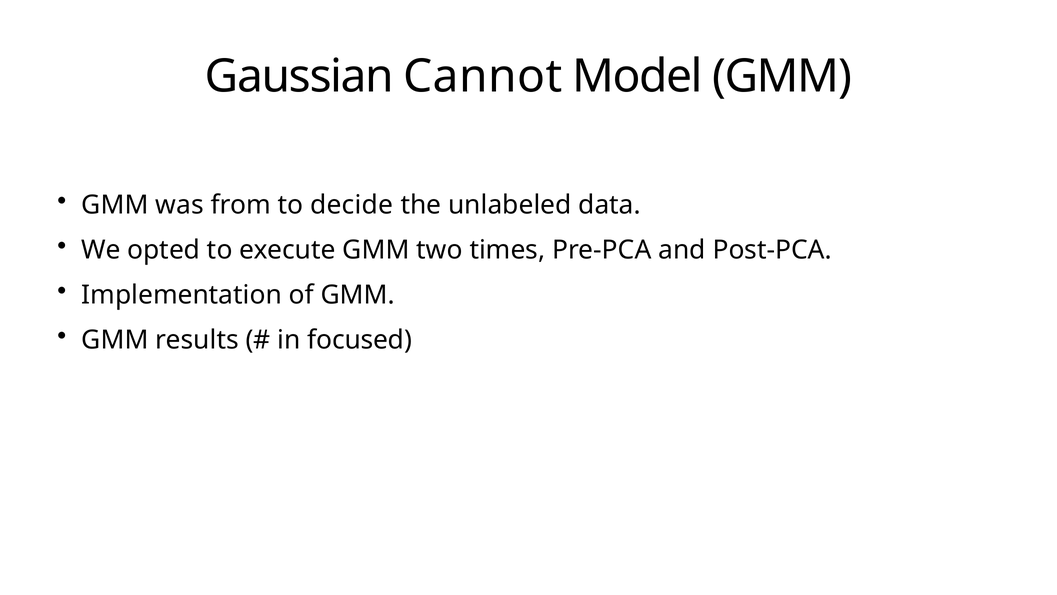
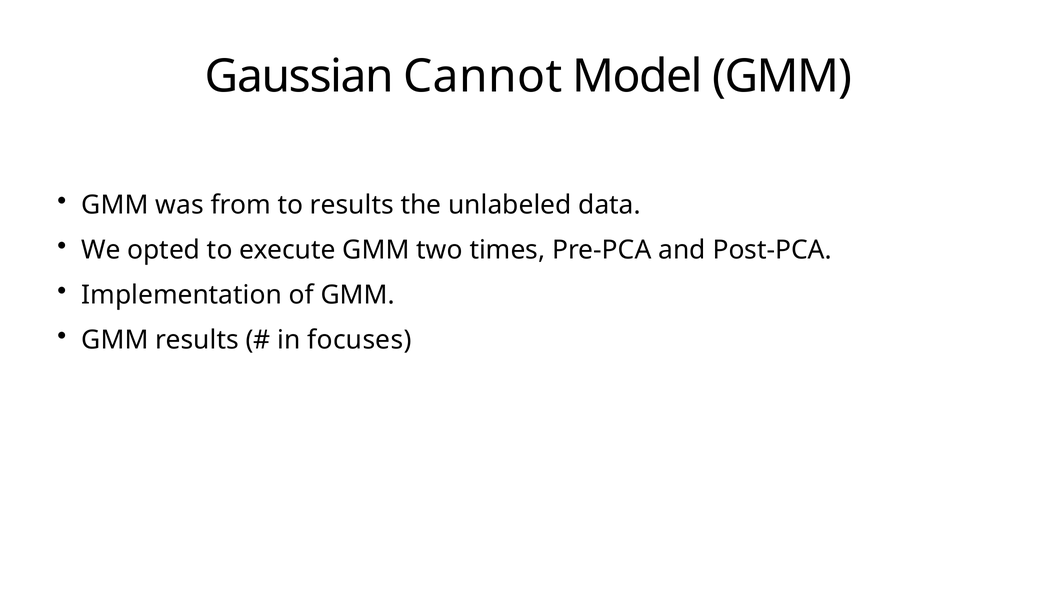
to decide: decide -> results (352, 205)
focused: focused -> focuses (359, 340)
